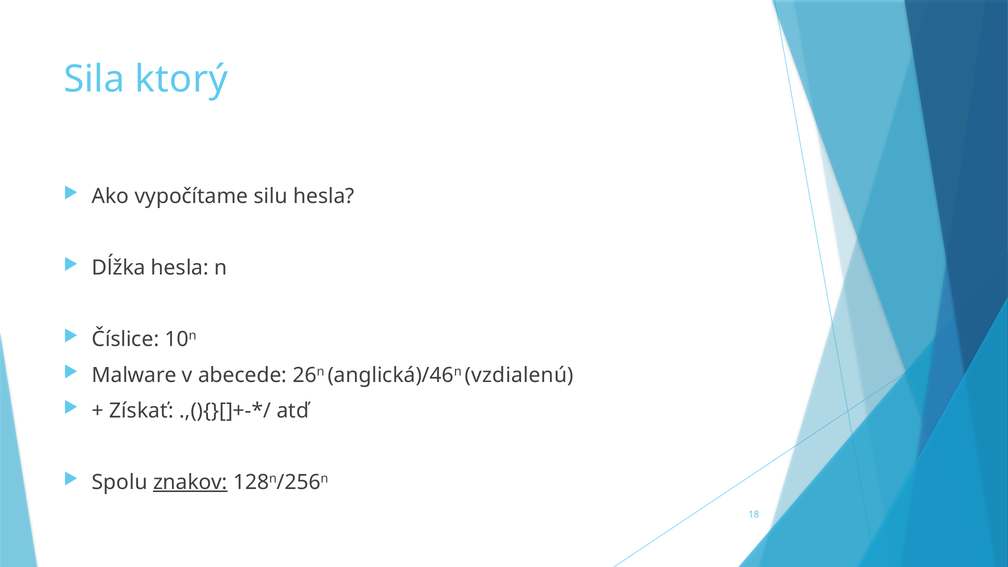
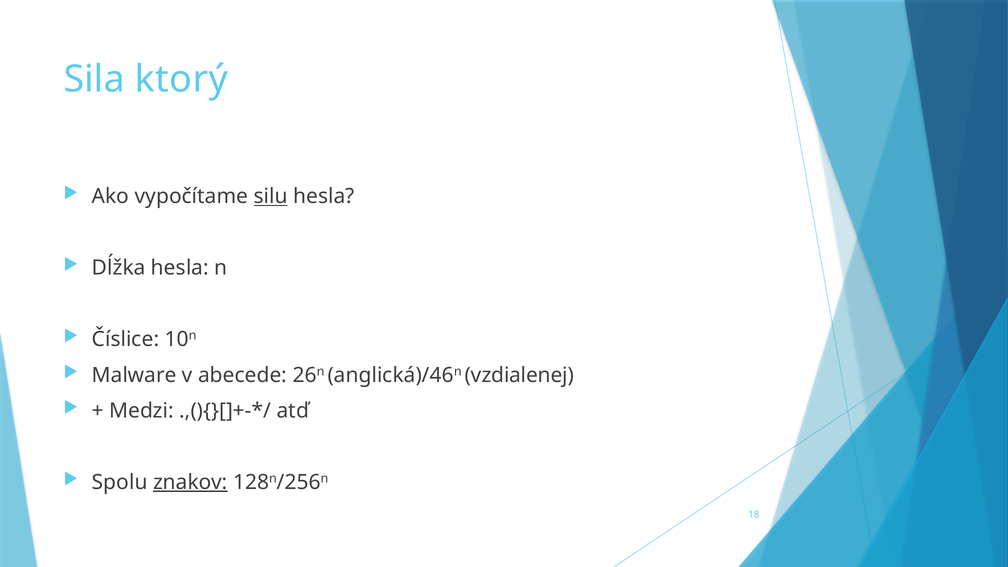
silu underline: none -> present (271, 196)
vzdialenú: vzdialenú -> vzdialenej (519, 375)
Získať: Získať -> Medzi (142, 411)
